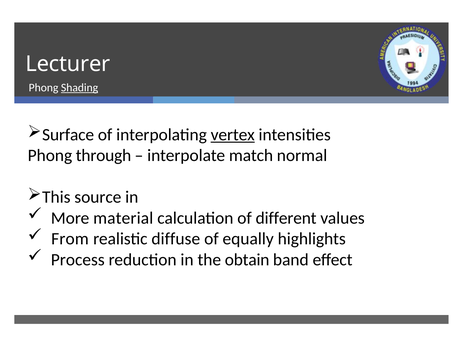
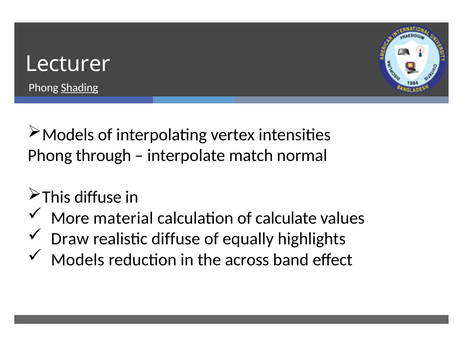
Surface: Surface -> Models (68, 135)
vertex underline: present -> none (233, 135)
This source: source -> diffuse (98, 197)
different: different -> calculate (286, 218)
From: From -> Draw (70, 239)
Process: Process -> Models (78, 260)
obtain: obtain -> across (247, 260)
